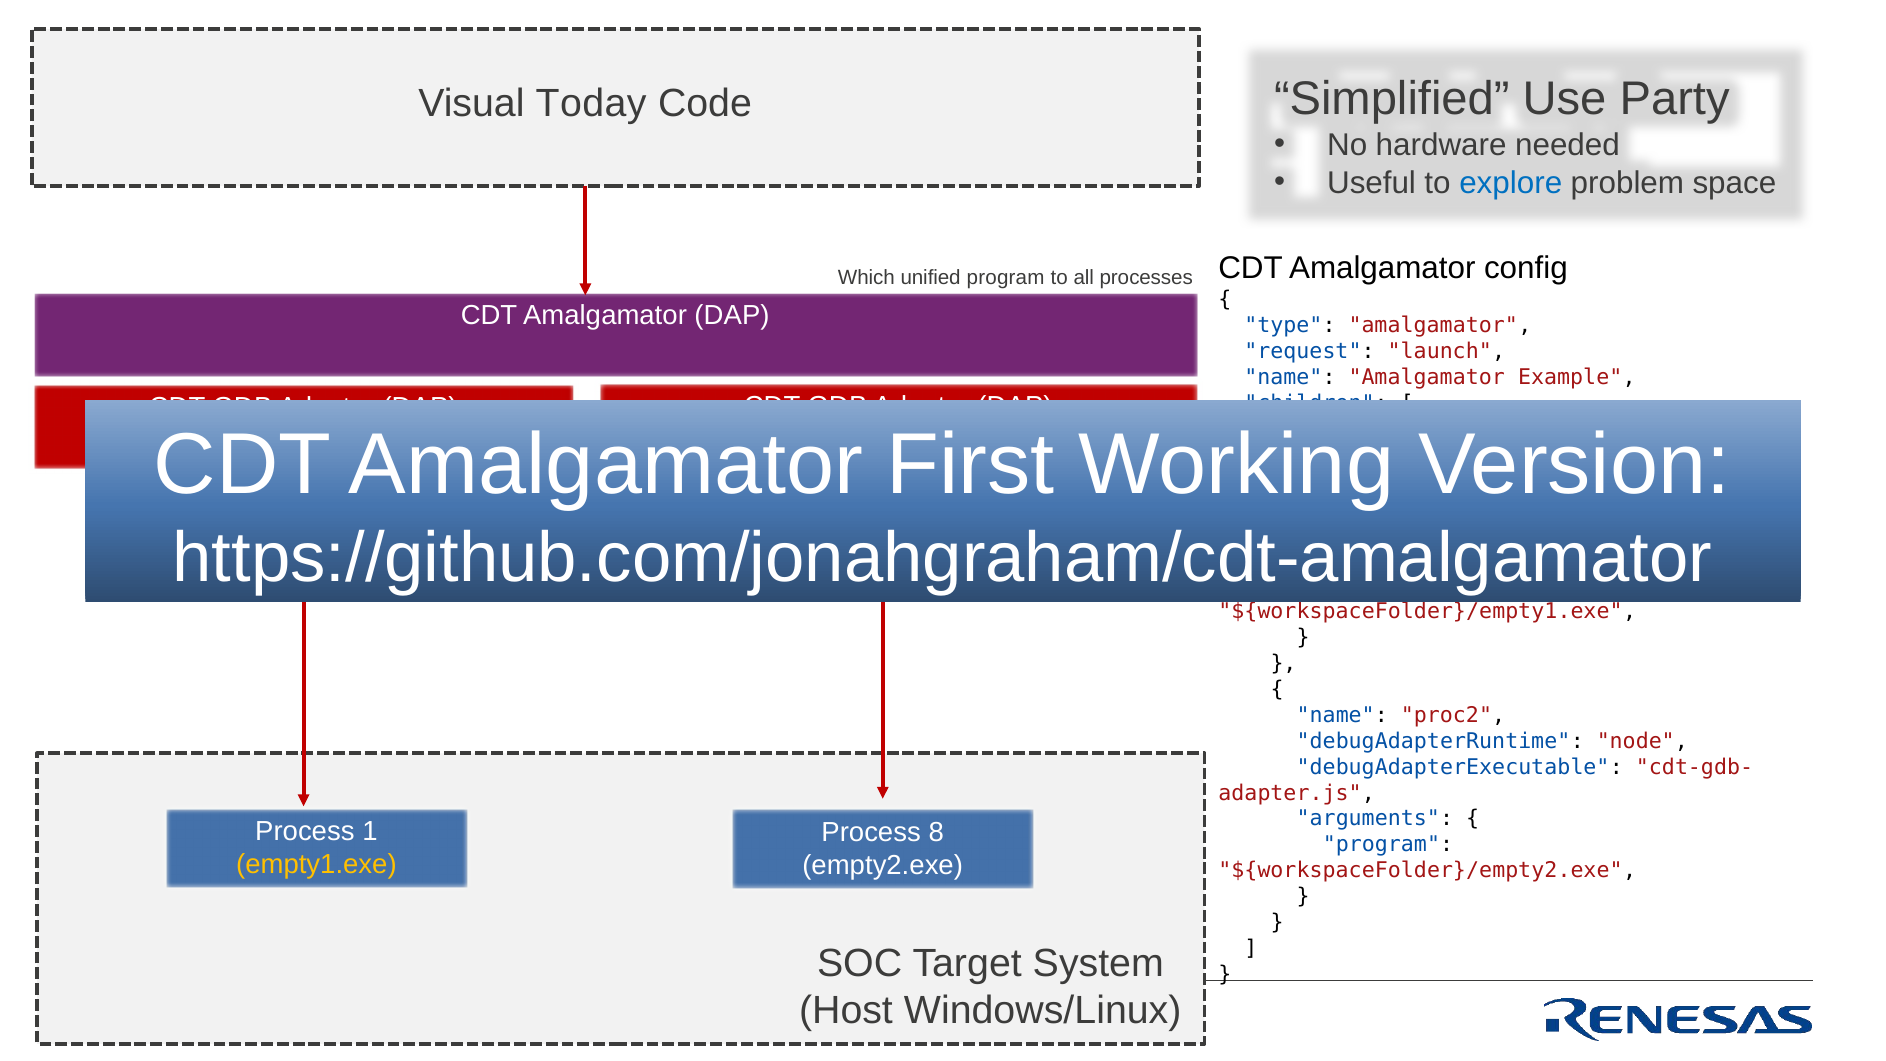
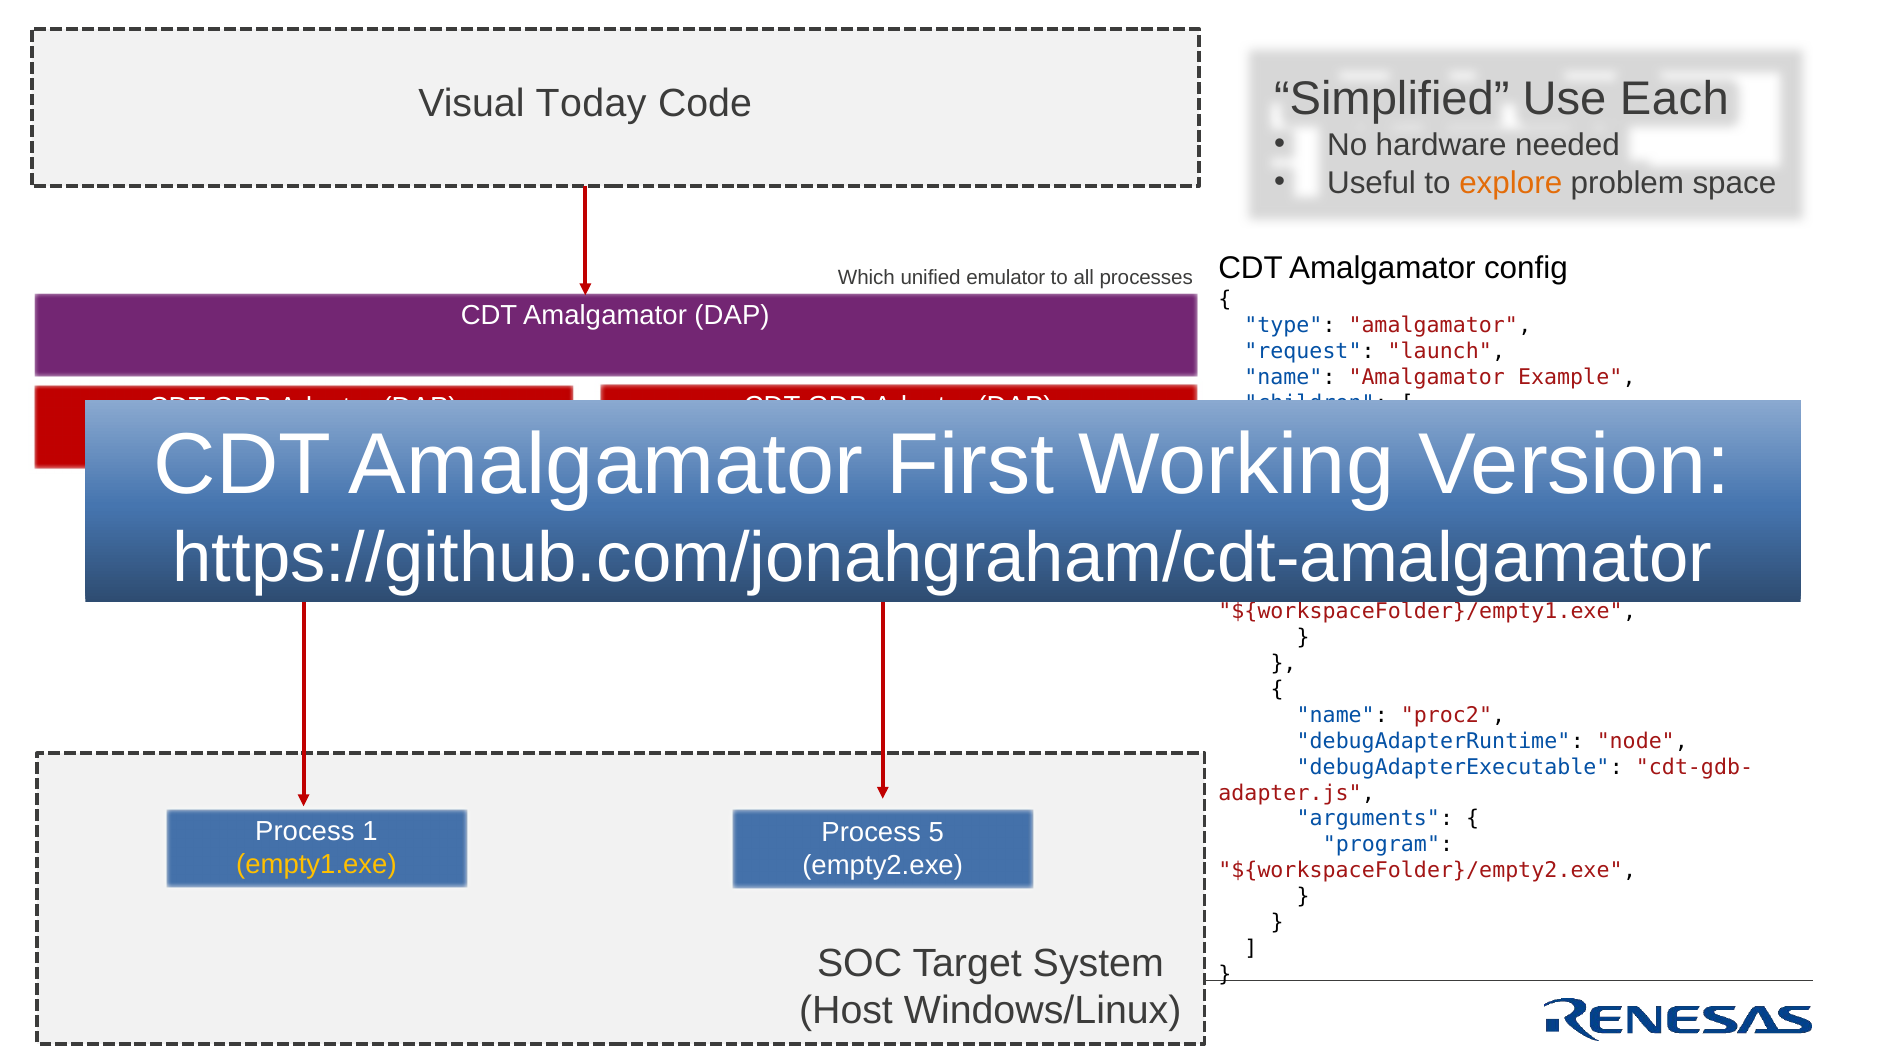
Party: Party -> Each (1674, 99)
explore colour: blue -> orange (1511, 183)
unified program: program -> emulator (1006, 278)
8: 8 -> 5 (936, 832)
